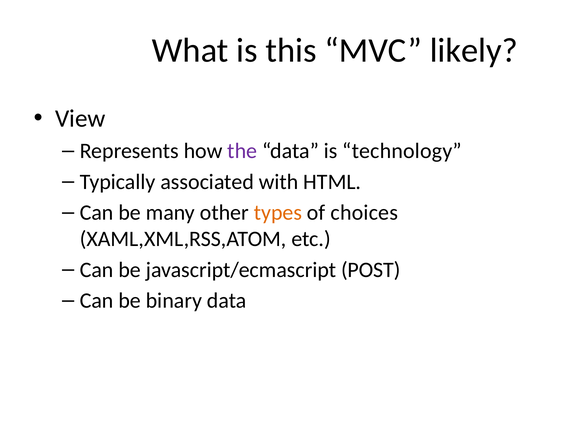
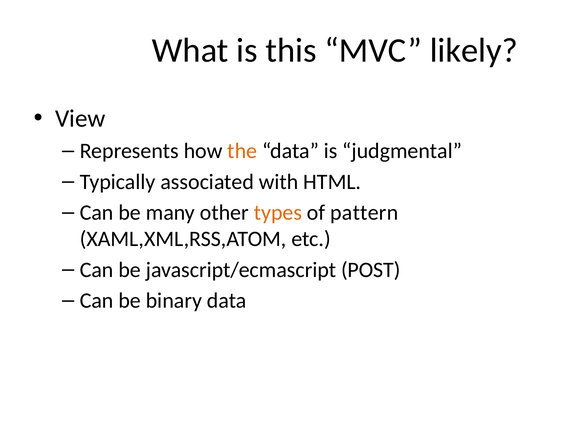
the colour: purple -> orange (242, 151)
technology: technology -> judgmental (402, 151)
choices: choices -> pattern (364, 213)
